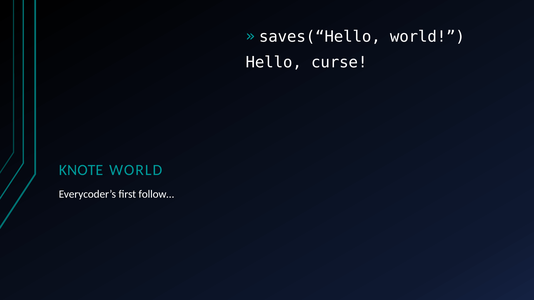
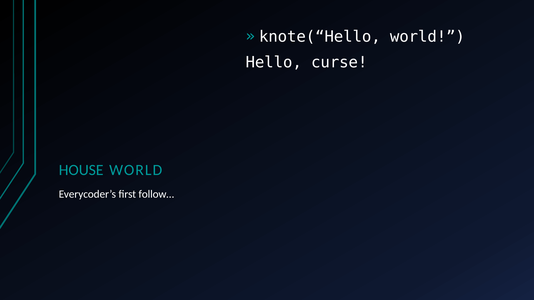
saves(“Hello: saves(“Hello -> knote(“Hello (320, 37)
KNOTE: KNOTE -> HOUSE (81, 170)
